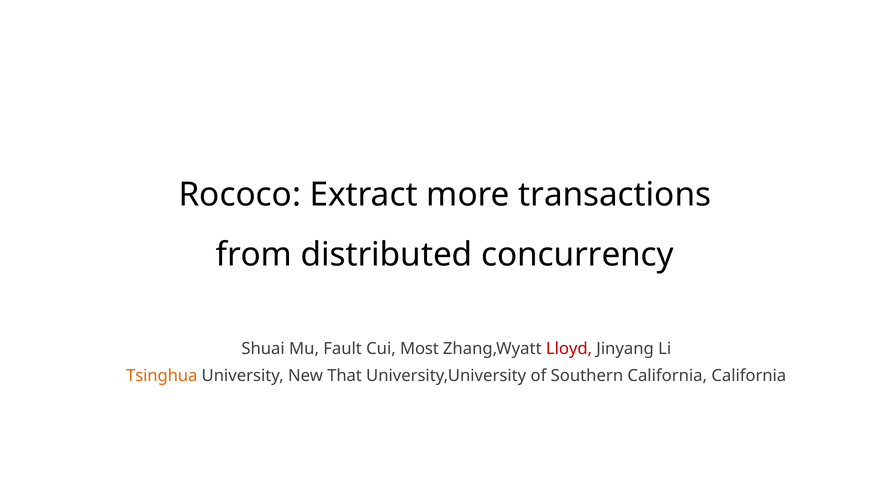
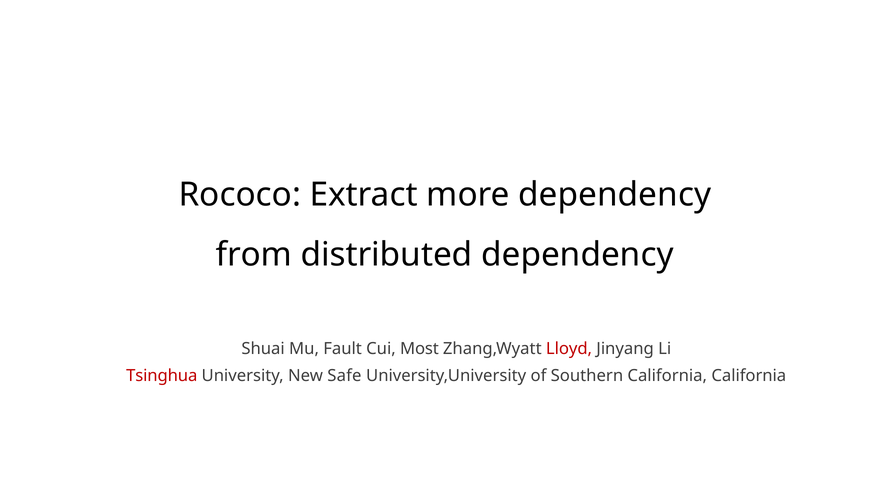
more transactions: transactions -> dependency (615, 194)
distributed concurrency: concurrency -> dependency (577, 255)
Tsinghua colour: orange -> red (162, 376)
That: That -> Safe (344, 376)
